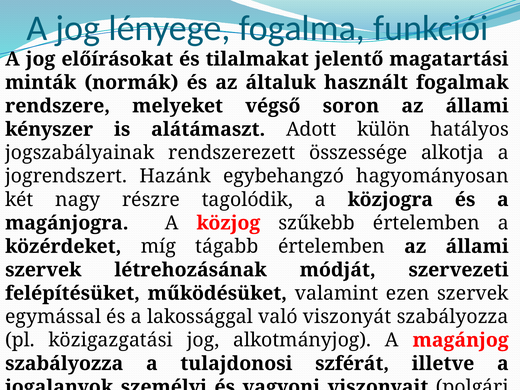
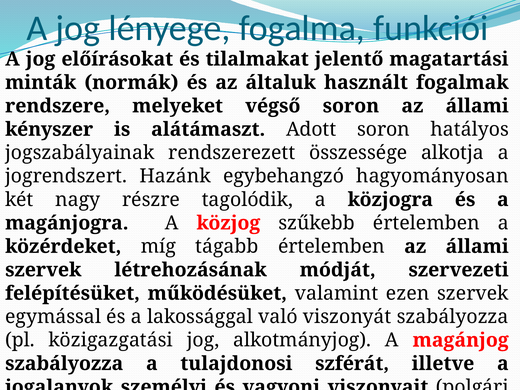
Adott külön: külön -> soron (384, 129)
